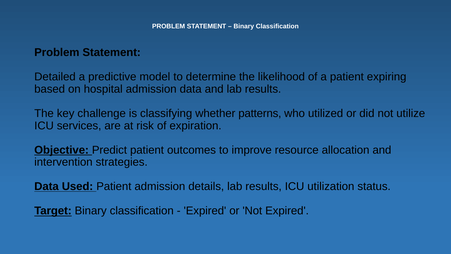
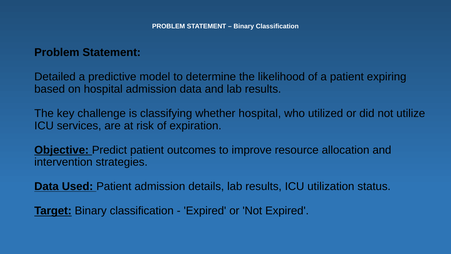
whether patterns: patterns -> hospital (260, 113)
